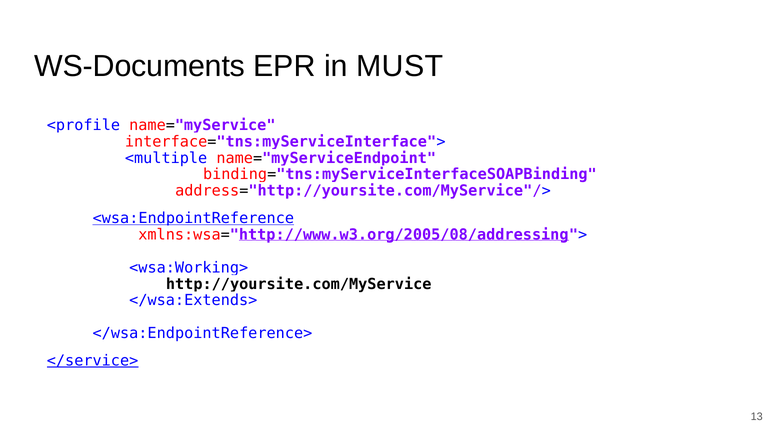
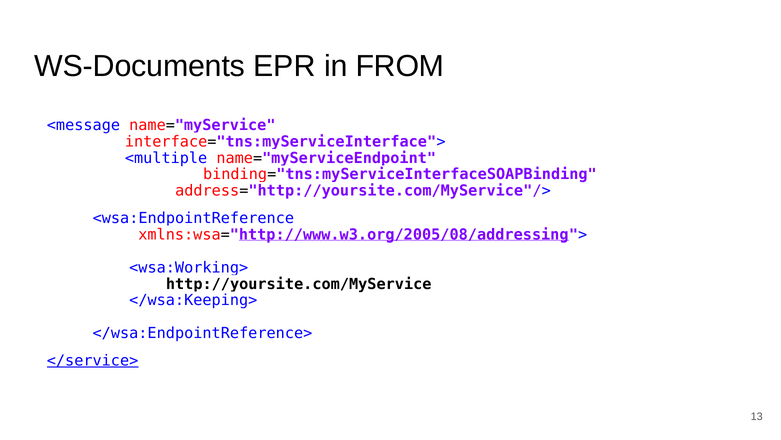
MUST: MUST -> FROM (400, 66)
<profile: <profile -> <message (83, 125)
<wsa:EndpointReference underline: present -> none (193, 218)
</wsa:Extends>: </wsa:Extends> -> </wsa:Keeping> (193, 300)
